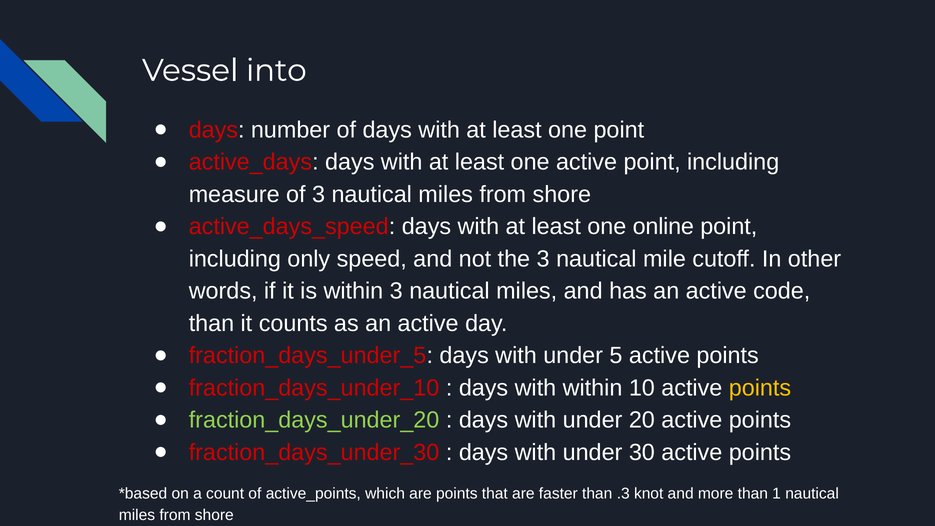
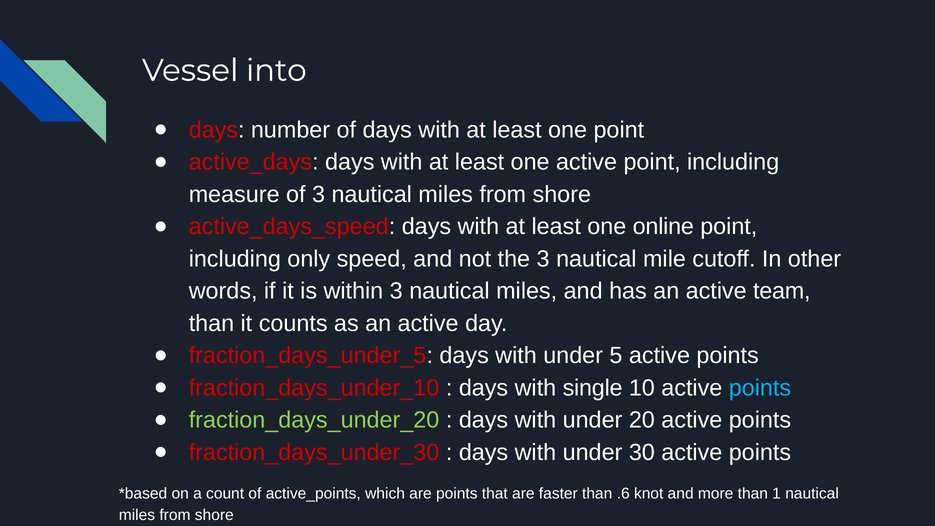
code: code -> team (782, 291)
with within: within -> single (593, 388)
points colour: yellow -> light blue (760, 388)
.3: .3 -> .6 (623, 494)
